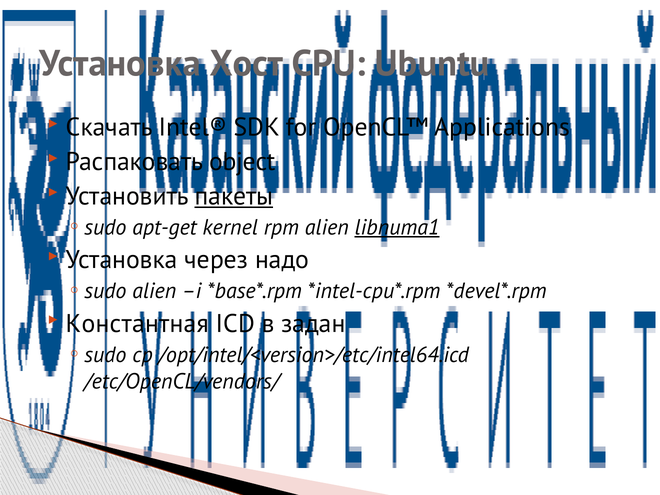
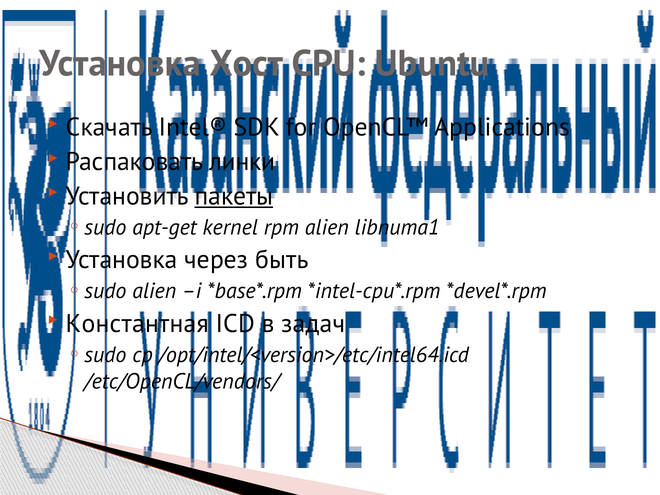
object: object -> линки (242, 162)
libnuma1 underline: present -> none (397, 227)
надо: надо -> быть (282, 260)
задан: задан -> задач (313, 324)
